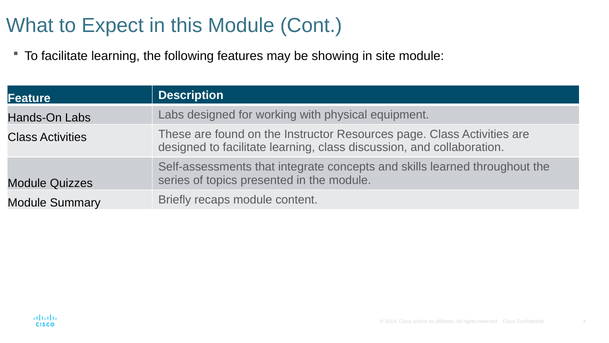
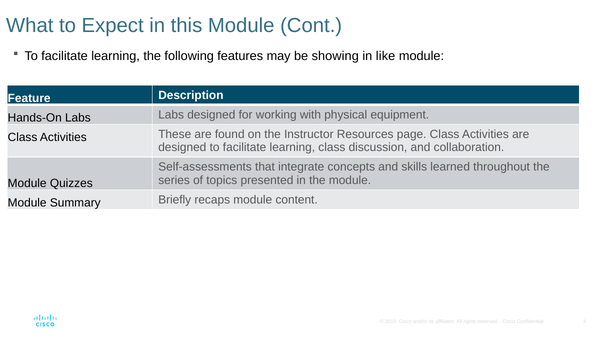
site: site -> like (386, 56)
